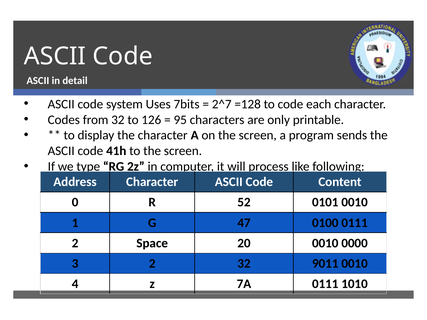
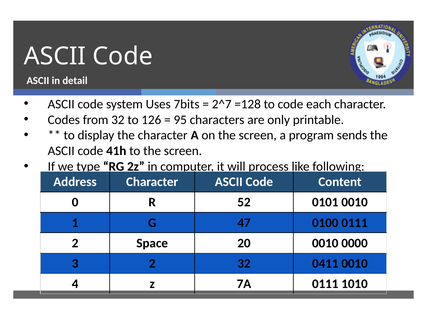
9011: 9011 -> 0411 (325, 264)
